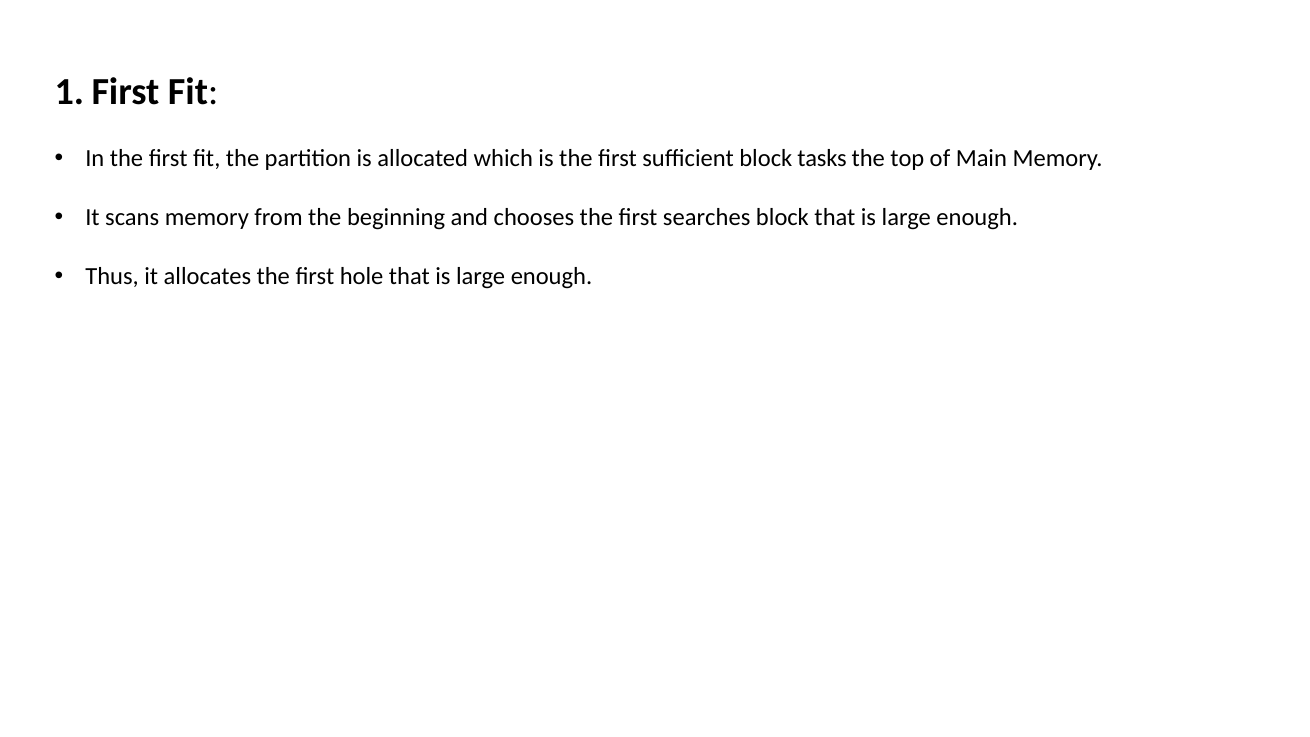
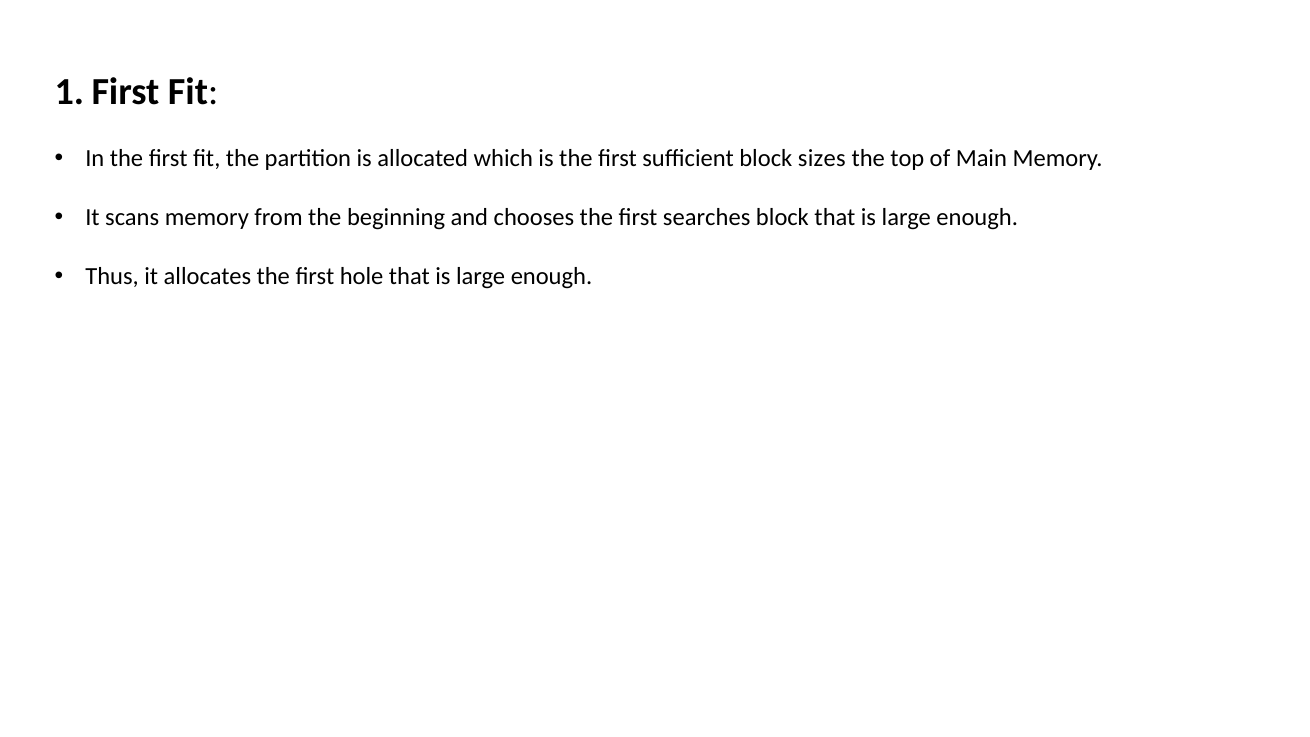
tasks: tasks -> sizes (822, 159)
